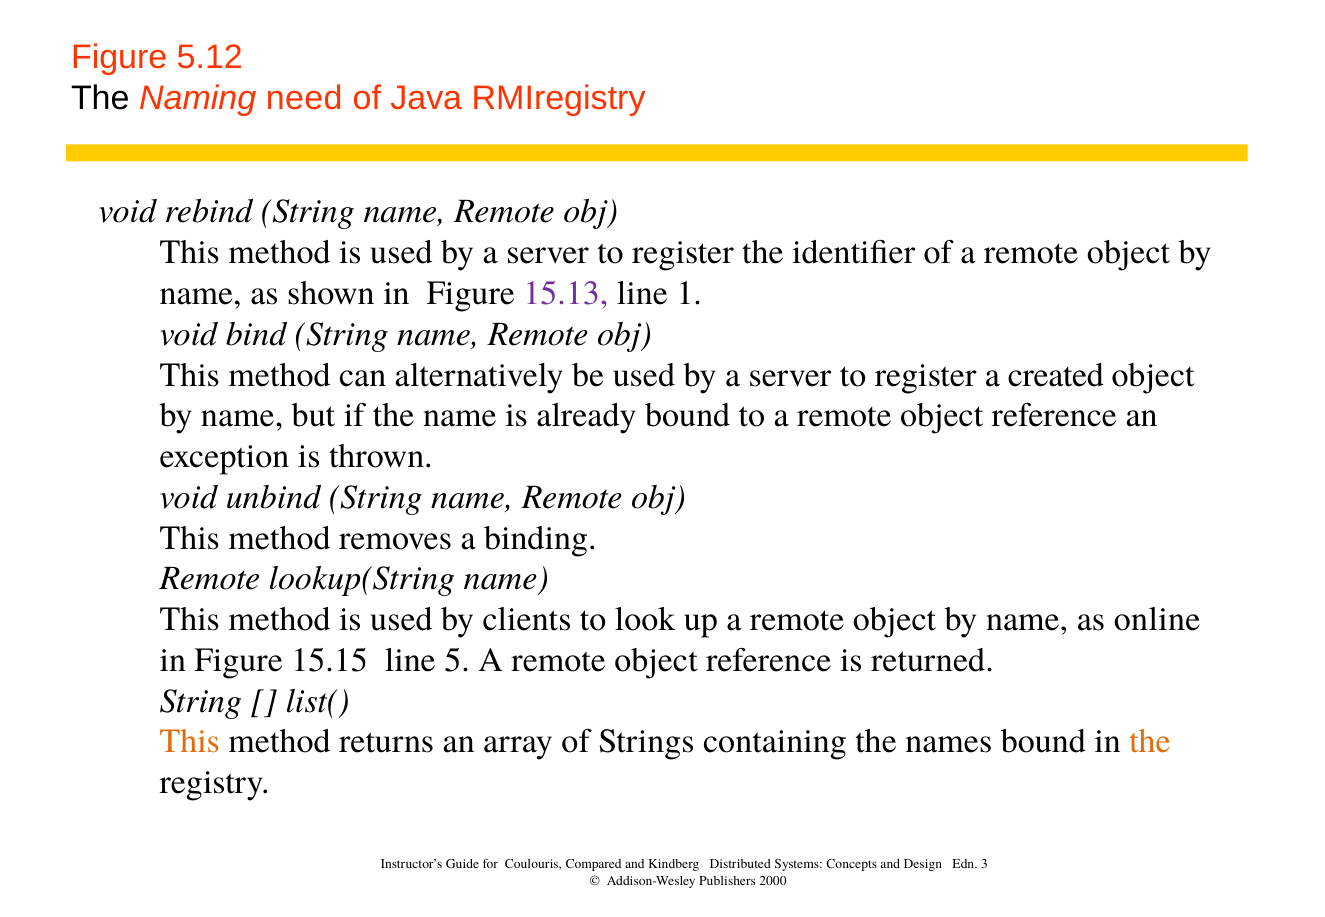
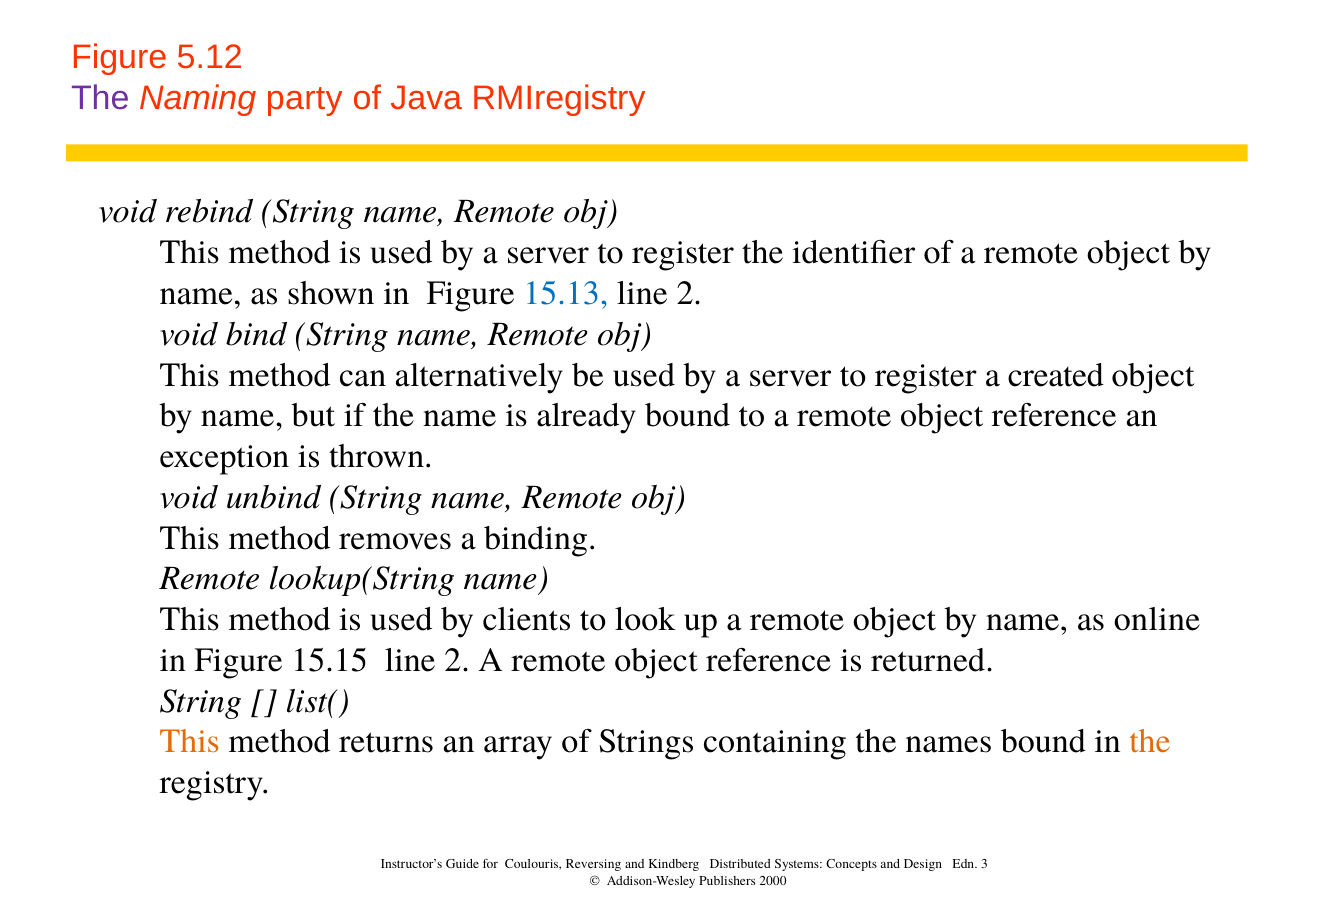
The colour: black -> purple (100, 98)
need: need -> party (304, 98)
15.13 colour: purple -> blue (566, 293)
1: 1 -> 2 (689, 293)
15.15 line 5: 5 -> 2 (457, 660)
Compared: Compared -> Reversing (594, 865)
